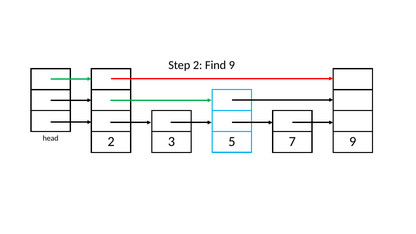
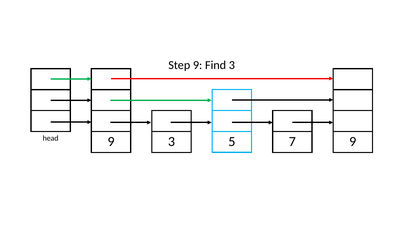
Step 2: 2 -> 9 (198, 65)
Find 9: 9 -> 3 (232, 65)
head 2: 2 -> 9 (111, 142)
